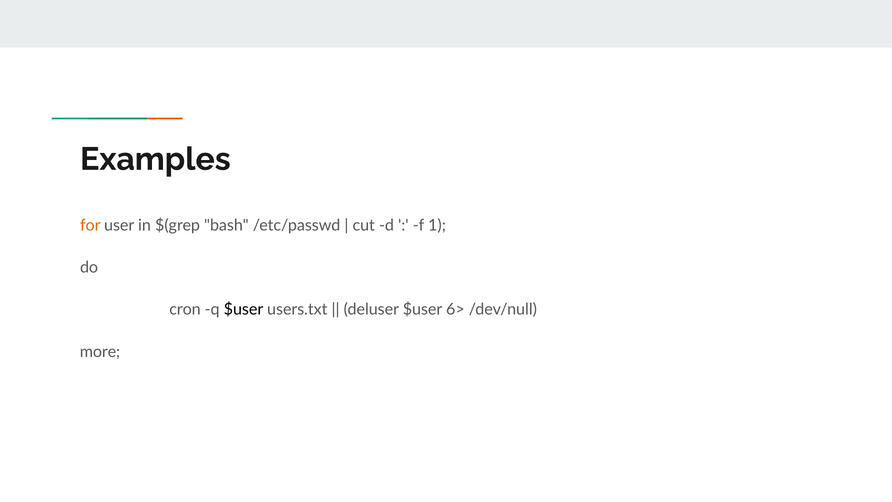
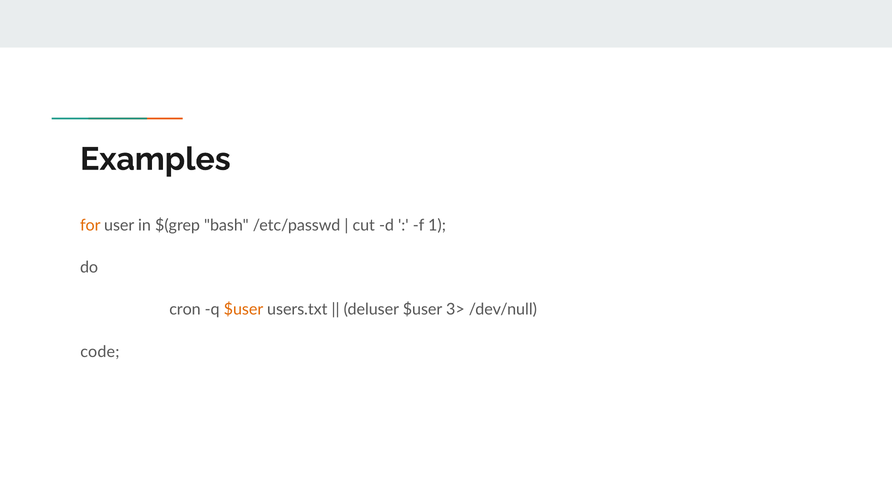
$user colour: black -> orange (243, 309)
6>: 6> -> 3> (455, 309)
more: more -> code (100, 352)
